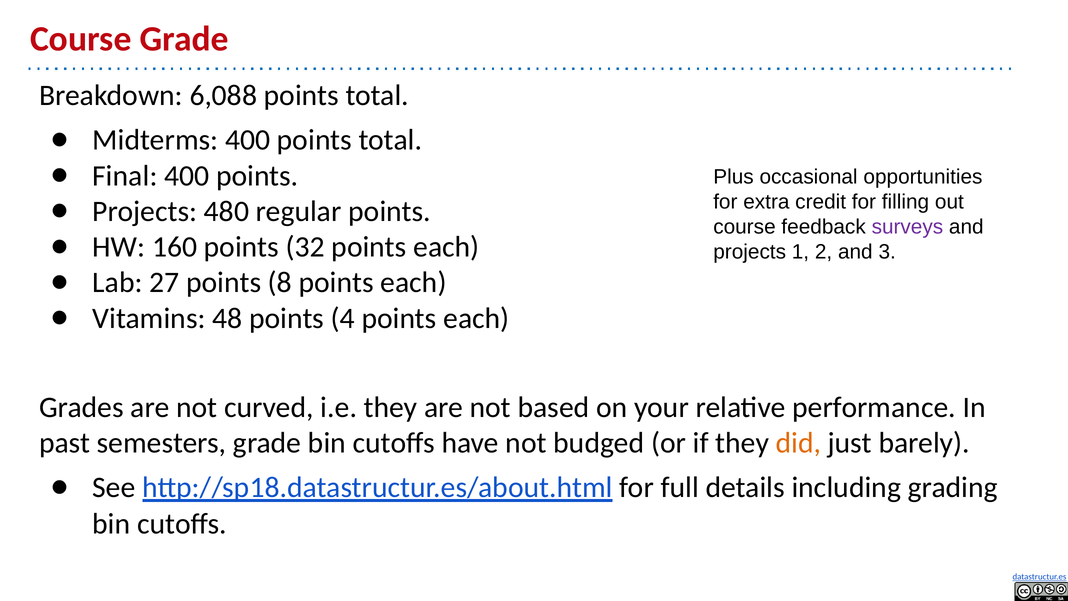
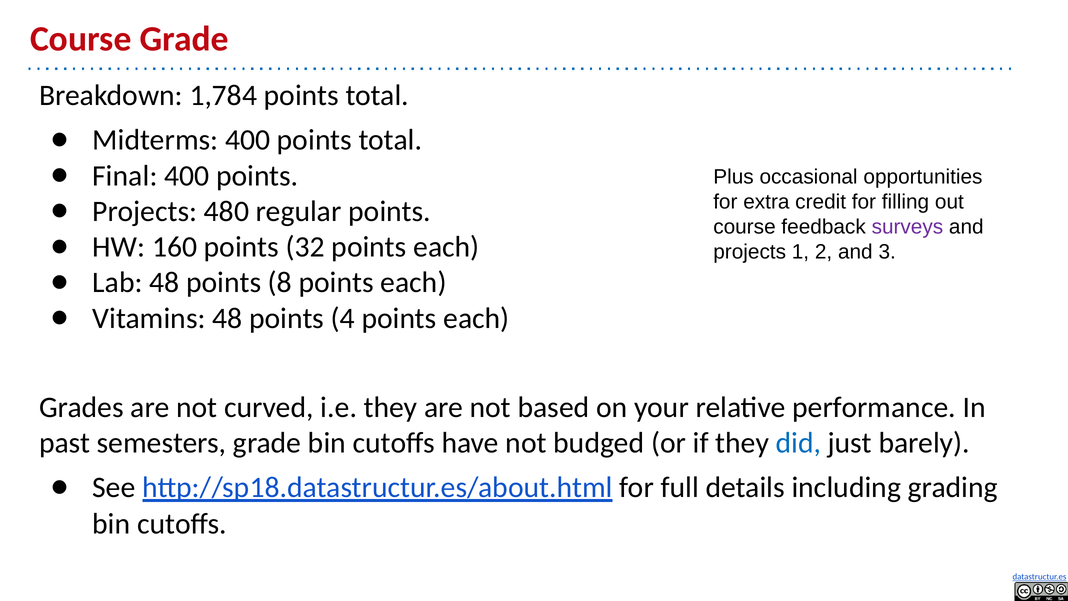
6,088: 6,088 -> 1,784 (223, 96)
Lab 27: 27 -> 48 (164, 283)
did colour: orange -> blue (798, 443)
